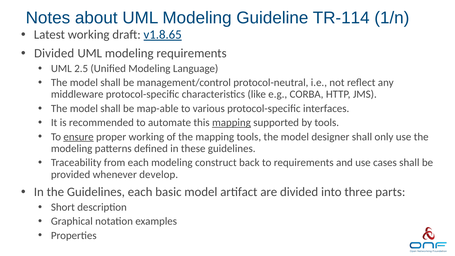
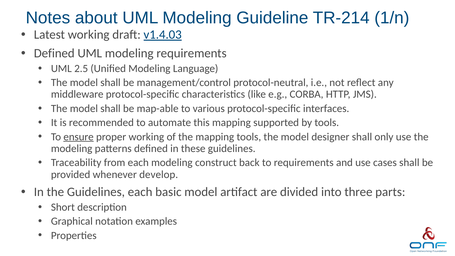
TR-114: TR-114 -> TR-214 (341, 18)
v1.8.65: v1.8.65 -> v1.4.03 (163, 35)
Divided: Divided -> Defined (54, 53)
mapping underline: present -> none (231, 123)
